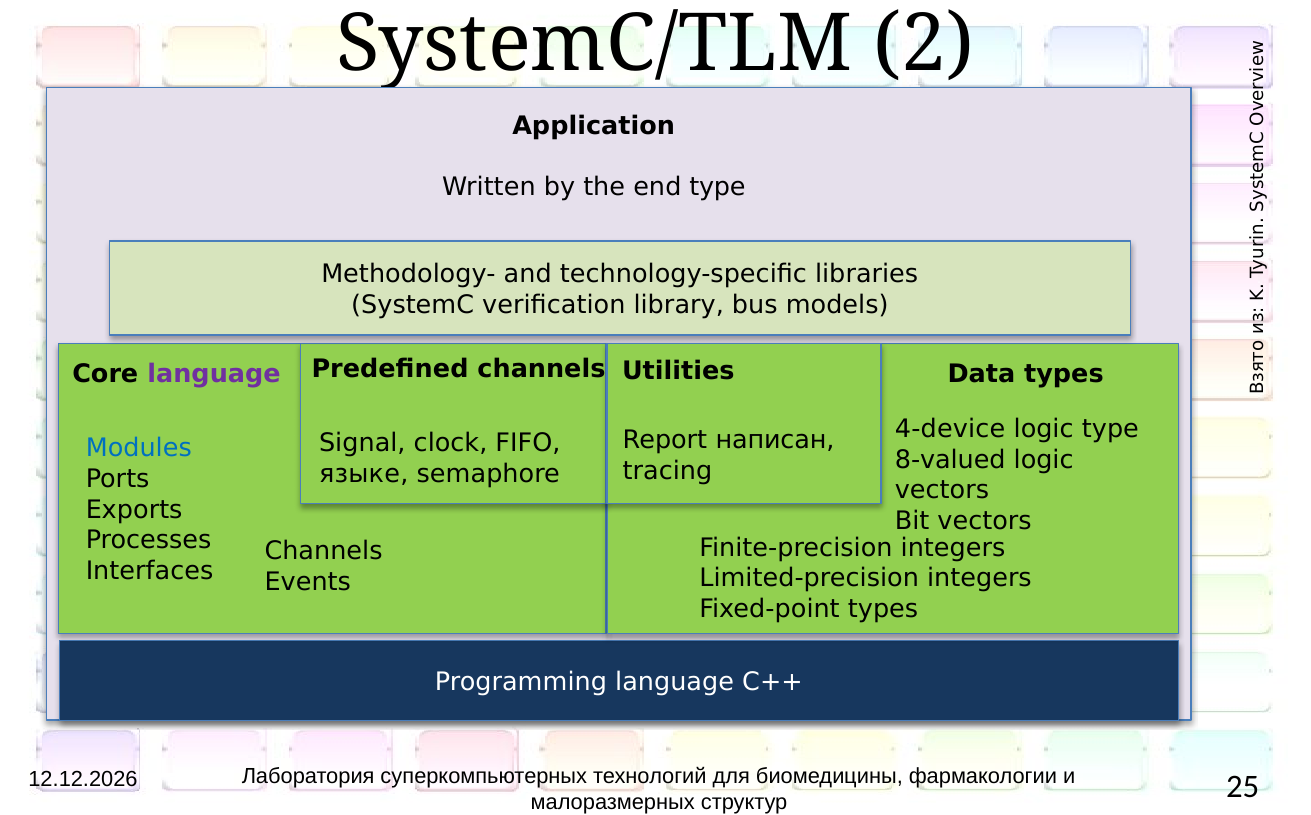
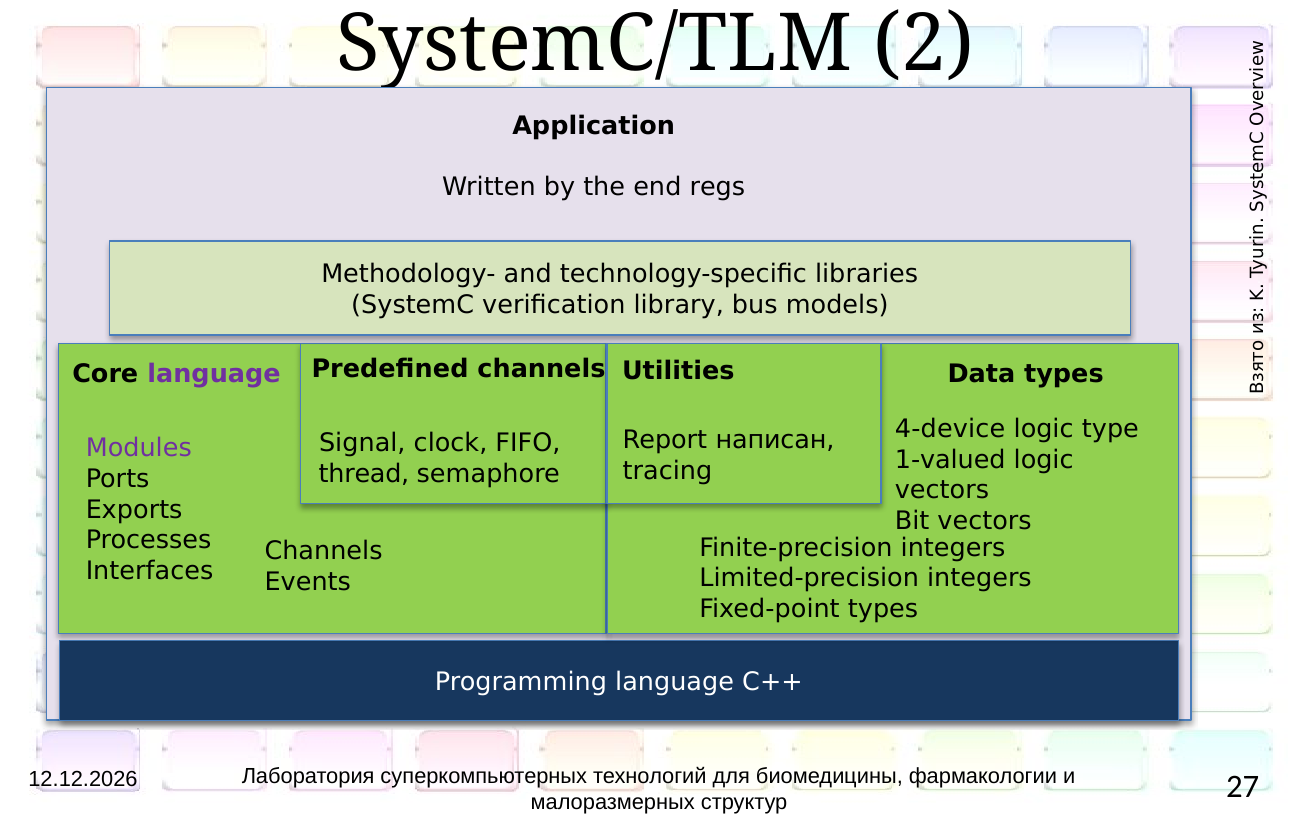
end type: type -> regs (717, 187)
Modules colour: blue -> purple (139, 449)
8-valued: 8-valued -> 1-valued (950, 460)
языке: языке -> thread (364, 474)
25: 25 -> 27 (1243, 787)
